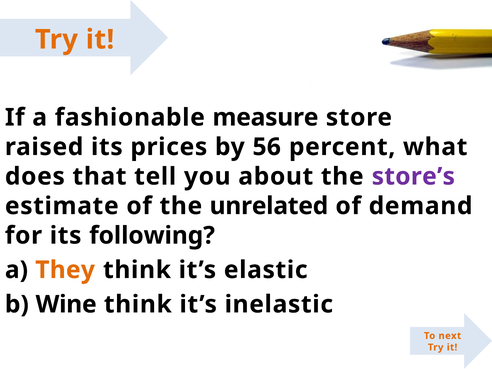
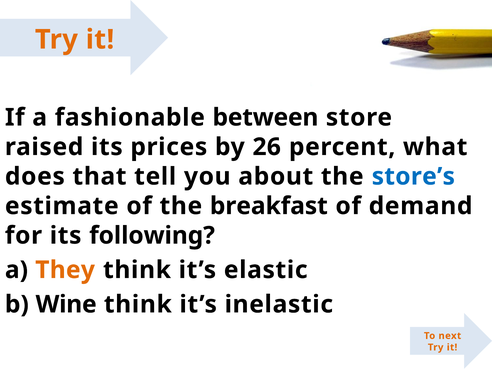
measure: measure -> between (265, 117)
56: 56 -> 26 (267, 147)
store’s colour: purple -> blue (413, 176)
unrelated: unrelated -> breakfast (269, 206)
